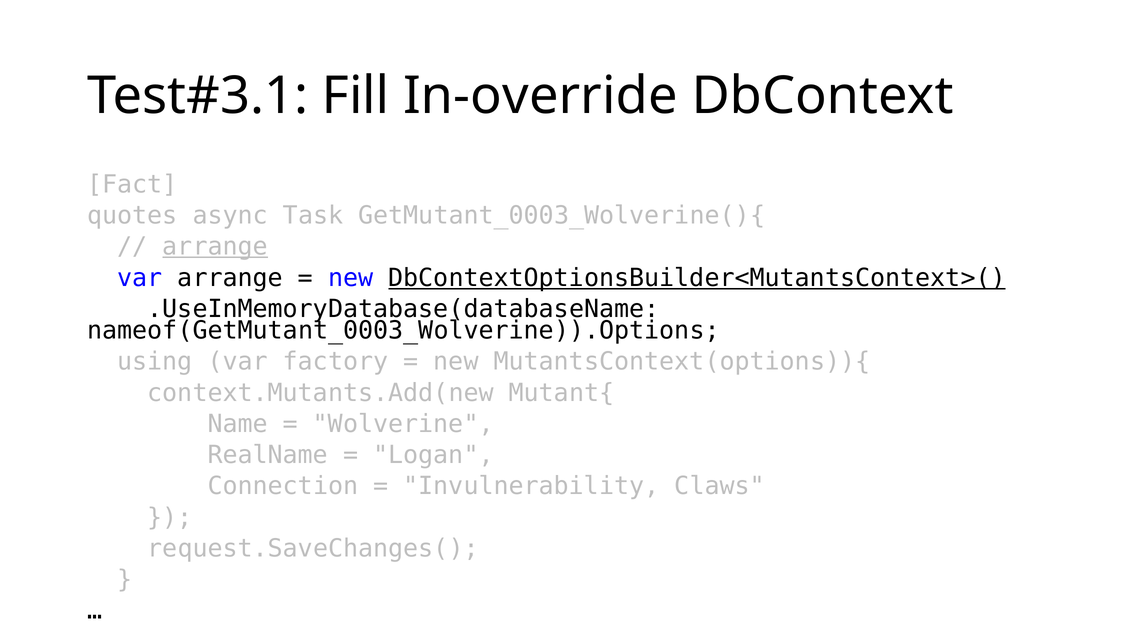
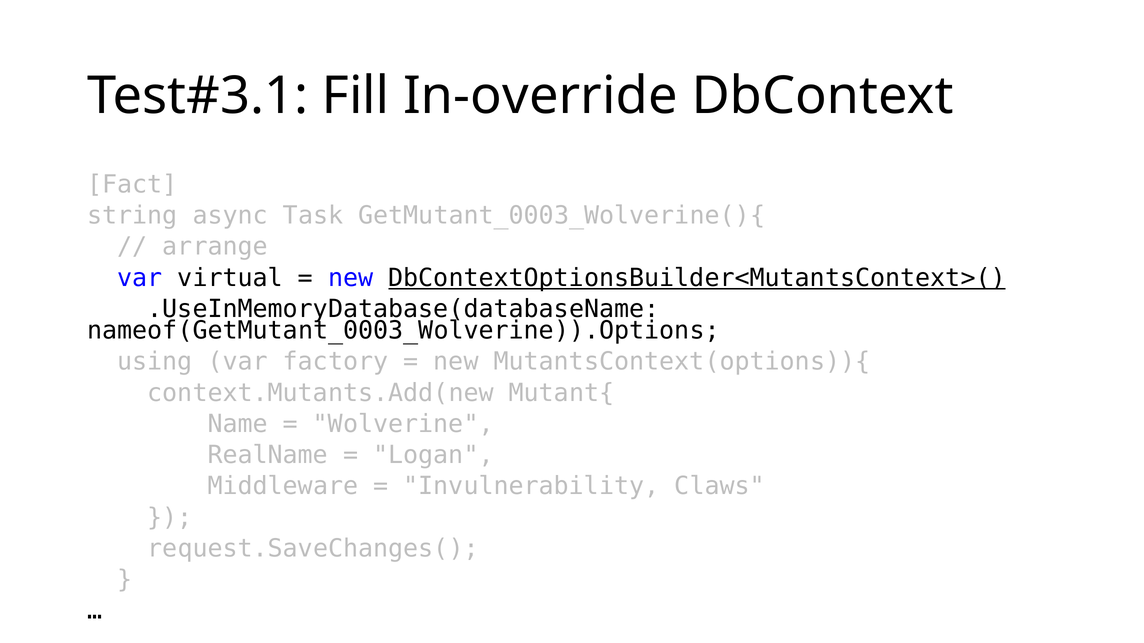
quotes: quotes -> string (132, 216)
arrange underline: present -> none (215, 247)
var arrange: arrange -> virtual (230, 278)
Connection: Connection -> Middleware (283, 487)
